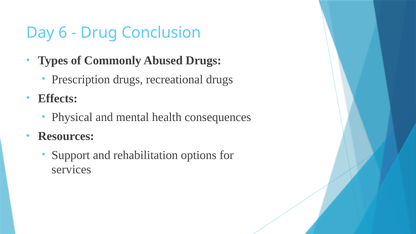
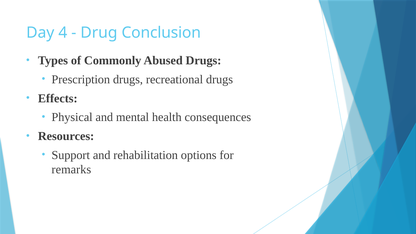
6: 6 -> 4 (63, 33)
services: services -> remarks (71, 170)
